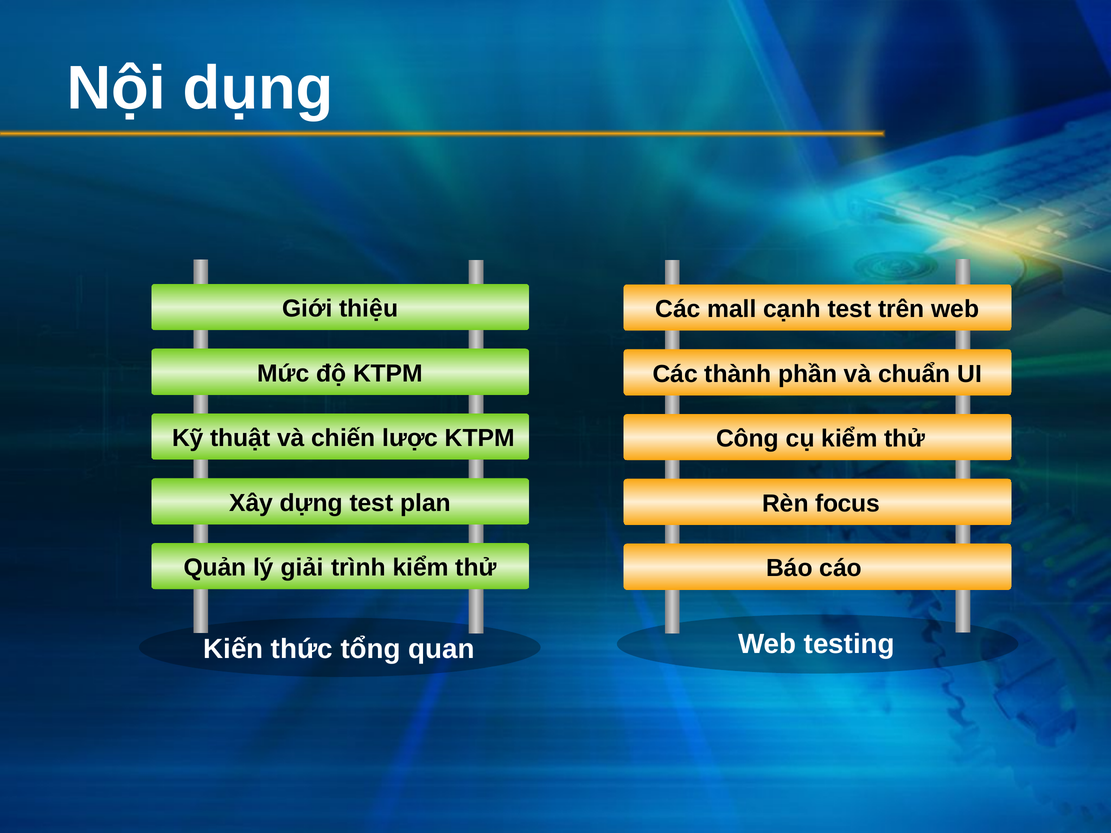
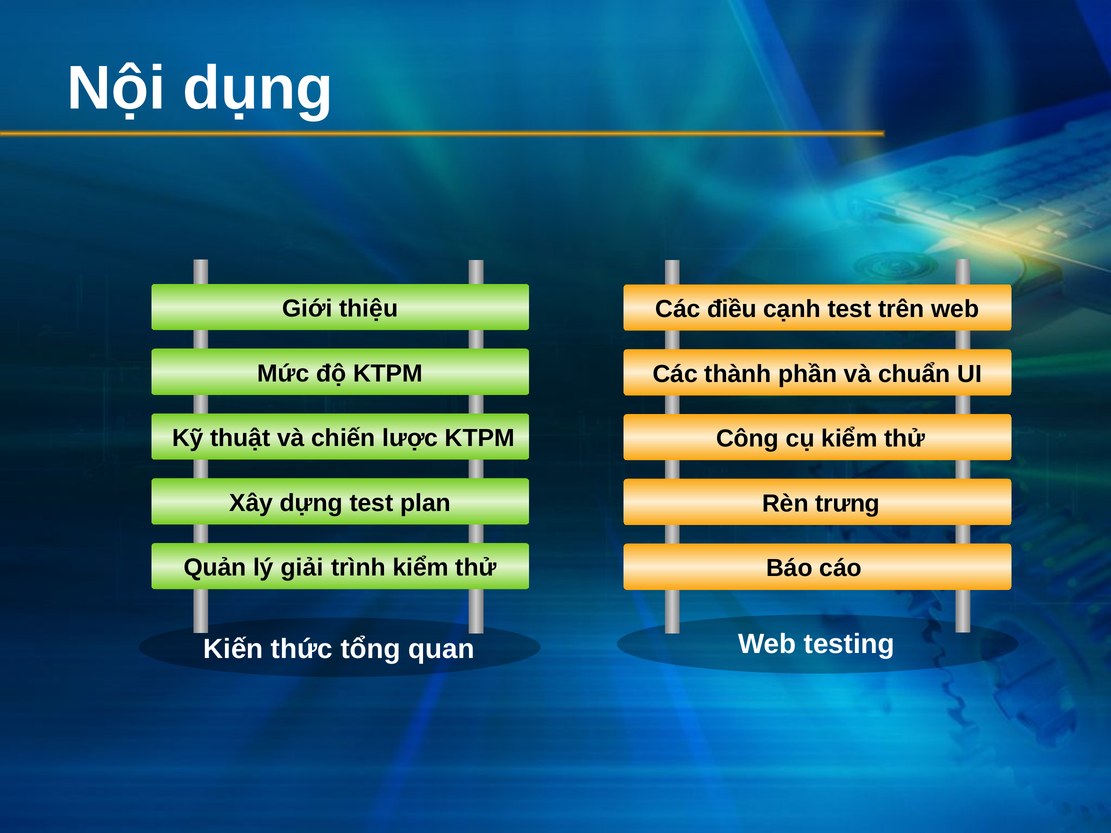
mall: mall -> điều (732, 309)
focus: focus -> trưng (848, 504)
